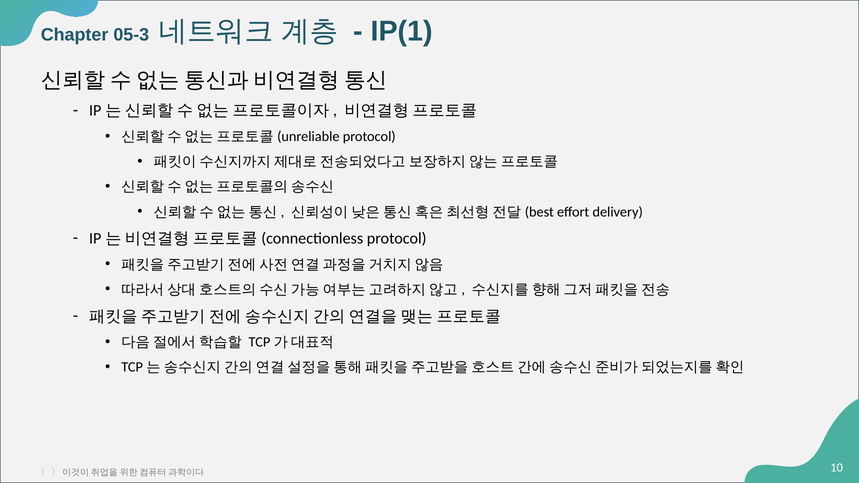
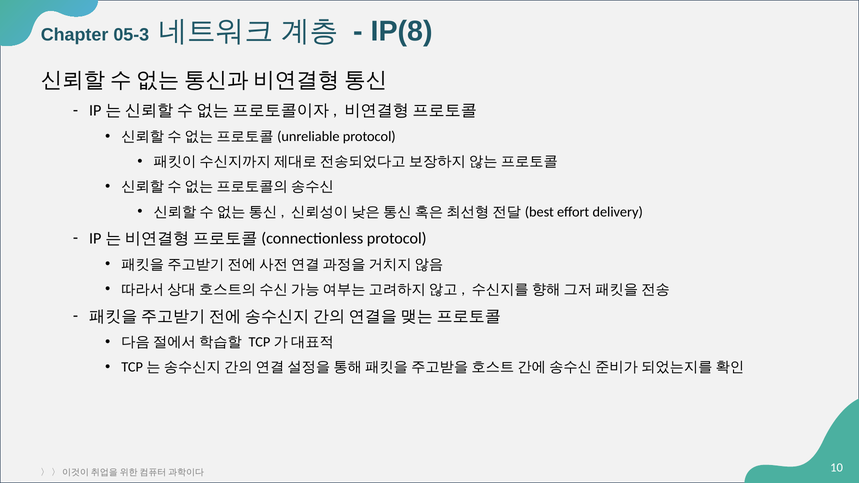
IP(1: IP(1 -> IP(8 (402, 31)
